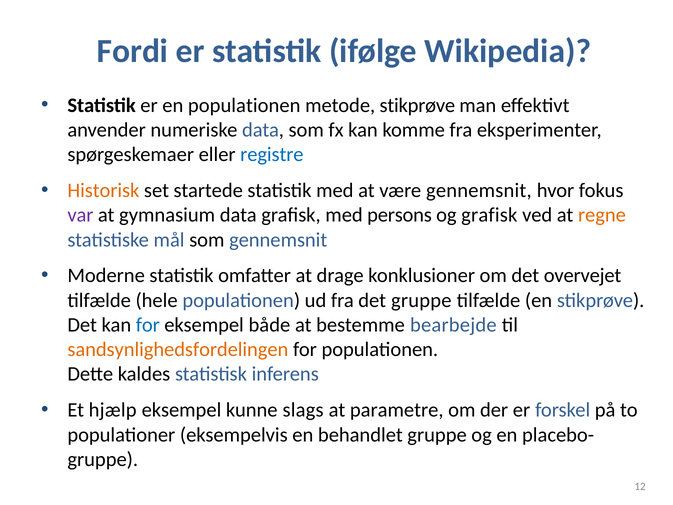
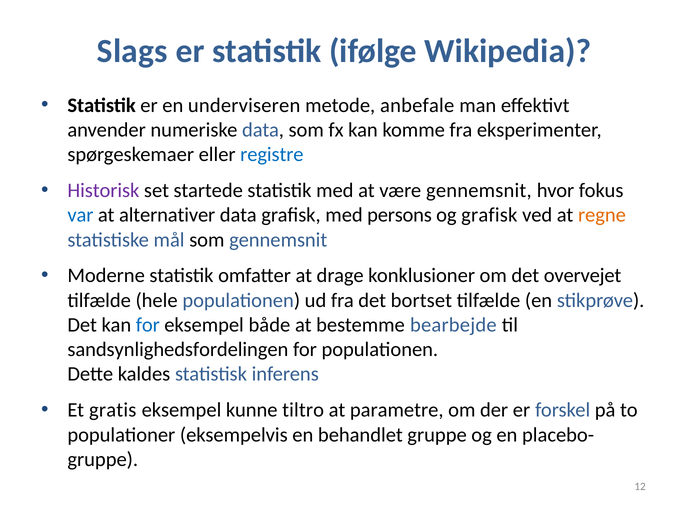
Fordi: Fordi -> Slags (132, 51)
en populationen: populationen -> underviseren (244, 105)
metode stikprøve: stikprøve -> anbefale (417, 105)
Historisk colour: orange -> purple (103, 190)
var colour: purple -> blue (80, 215)
gymnasium: gymnasium -> alternativer (167, 215)
det gruppe: gruppe -> bortset (421, 300)
sandsynlighedsfordelingen colour: orange -> black (178, 349)
hjælp: hjælp -> gratis (113, 410)
slags: slags -> tiltro (303, 410)
